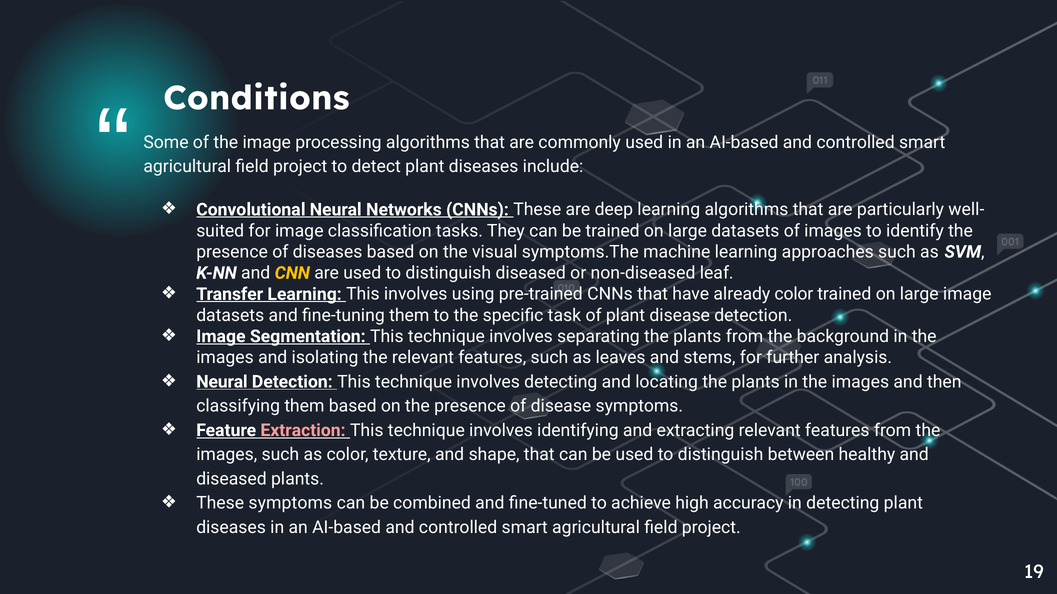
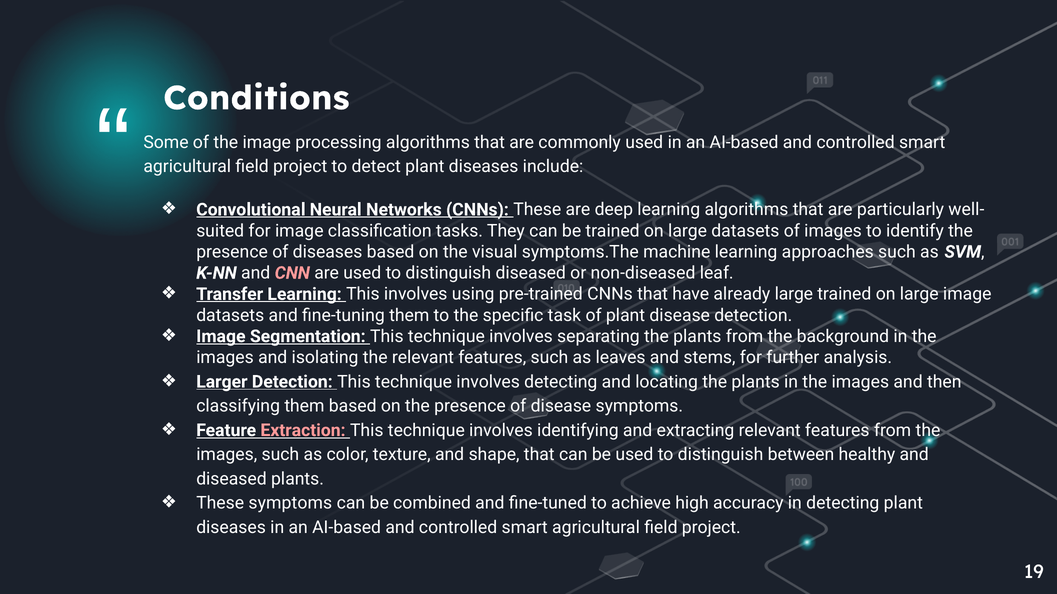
CNN colour: yellow -> pink (292, 273)
already color: color -> large (794, 294)
Neural: Neural -> Larger (222, 382)
